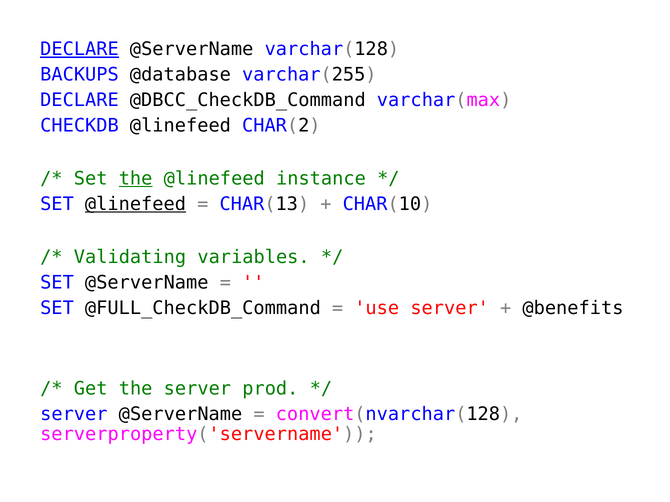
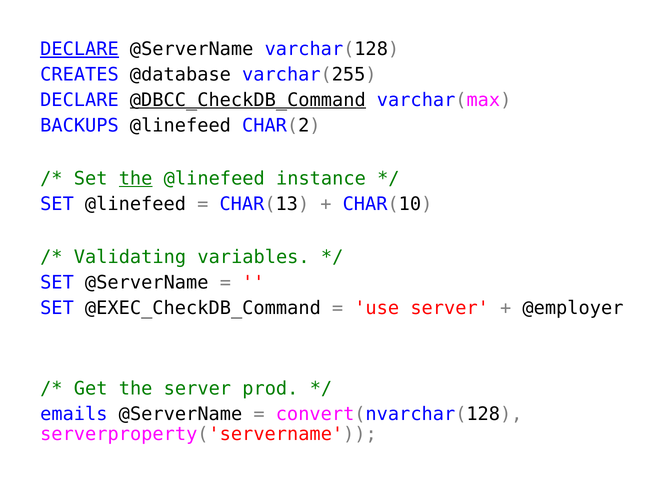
BACKUPS: BACKUPS -> CREATES (79, 75)
@DBCC_CheckDB_Command underline: none -> present (248, 100)
CHECKDB: CHECKDB -> BACKUPS (79, 126)
@linefeed underline: present -> none (135, 204)
@FULL_CheckDB_Command: @FULL_CheckDB_Command -> @EXEC_CheckDB_Command (203, 308)
@benefits: @benefits -> @employer (573, 308)
server: server -> emails (74, 415)
